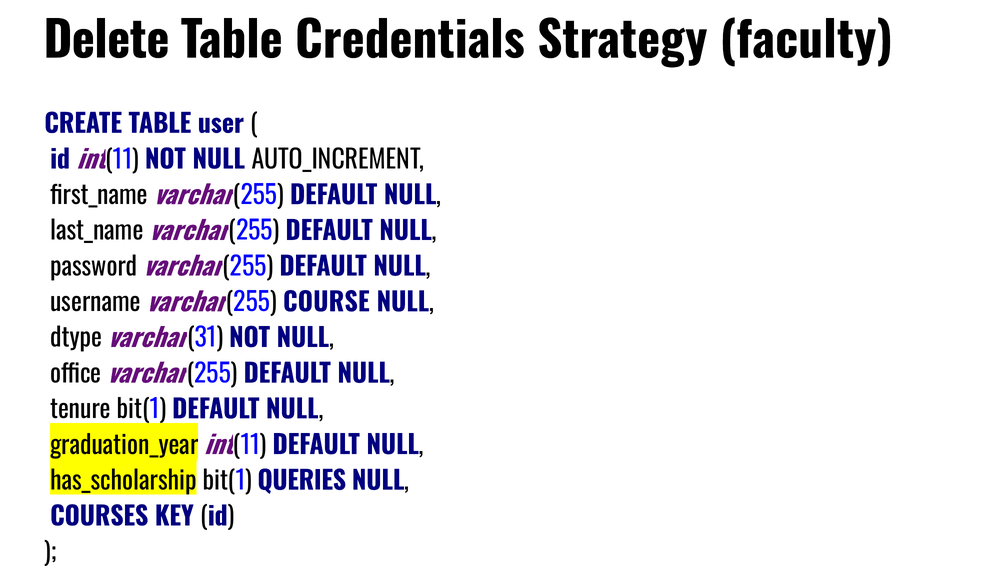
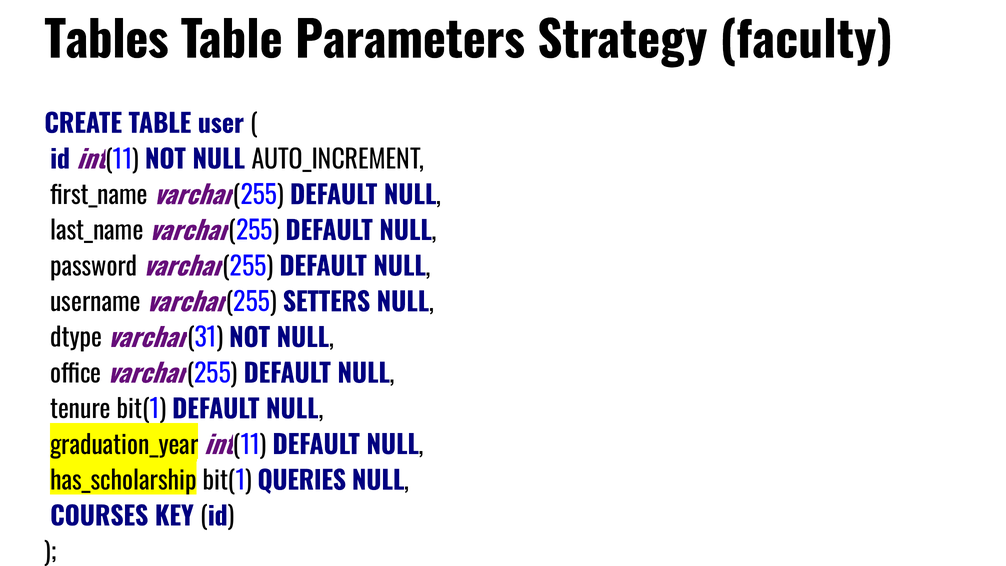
Delete: Delete -> Tables (106, 41)
Credentials: Credentials -> Parameters (410, 41)
COURSE: COURSE -> SETTERS (326, 303)
